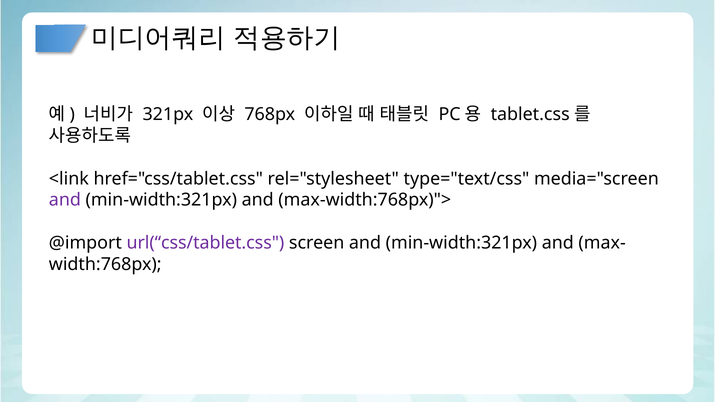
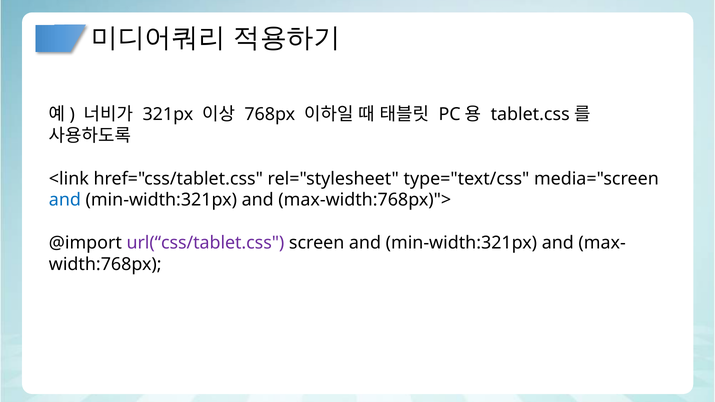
and colour: purple -> blue (65, 200)
